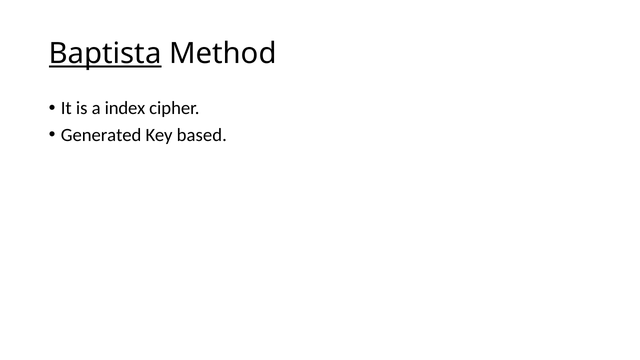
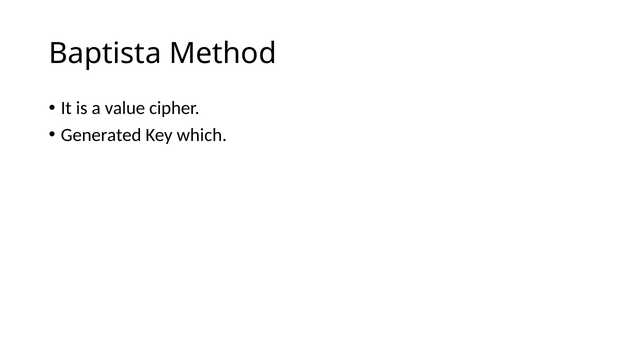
Baptista underline: present -> none (105, 54)
index: index -> value (125, 108)
based: based -> which (202, 135)
